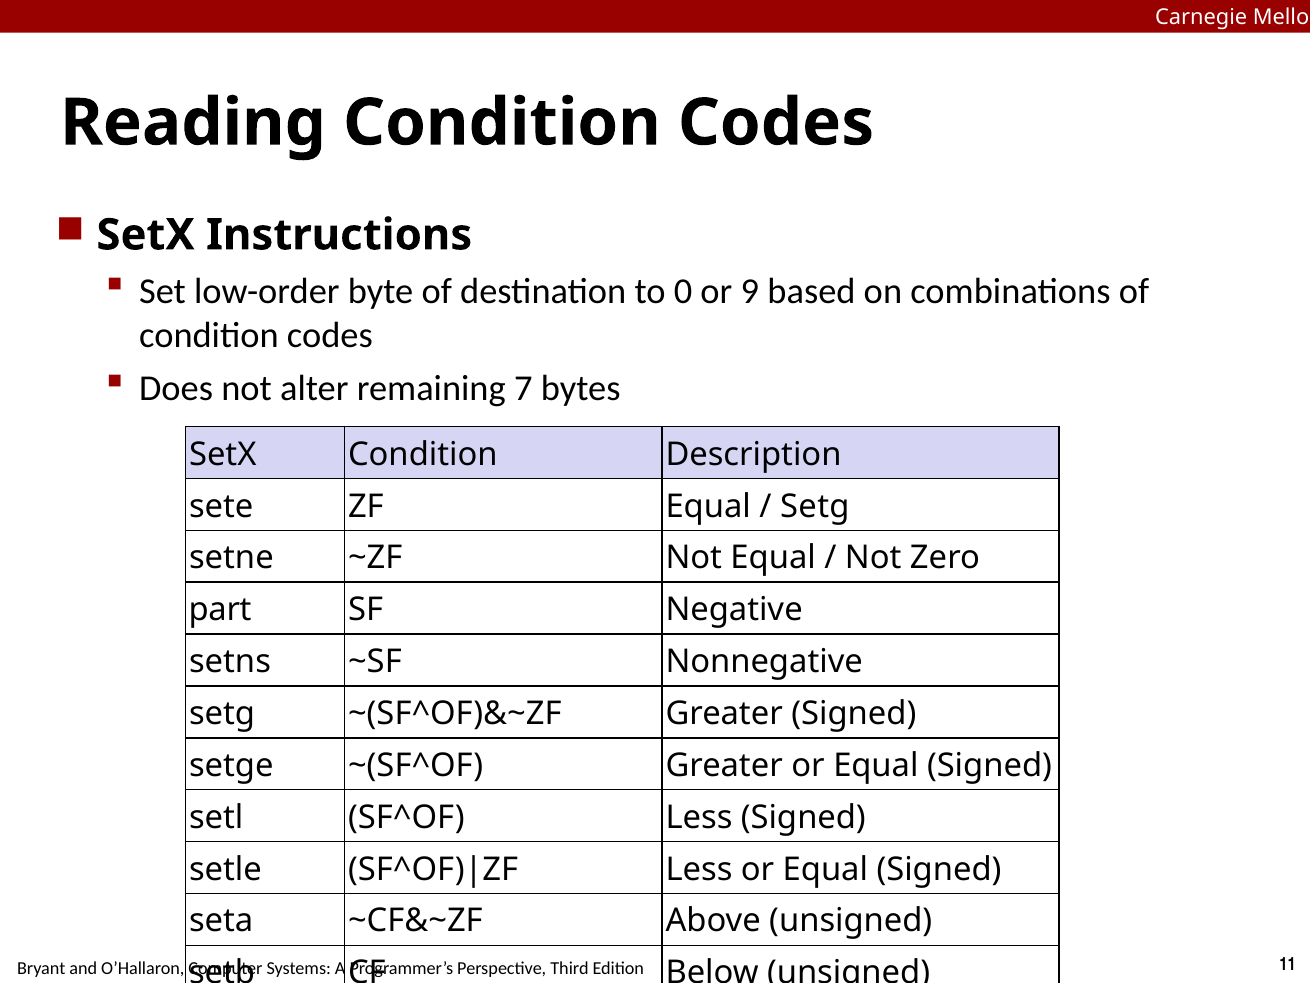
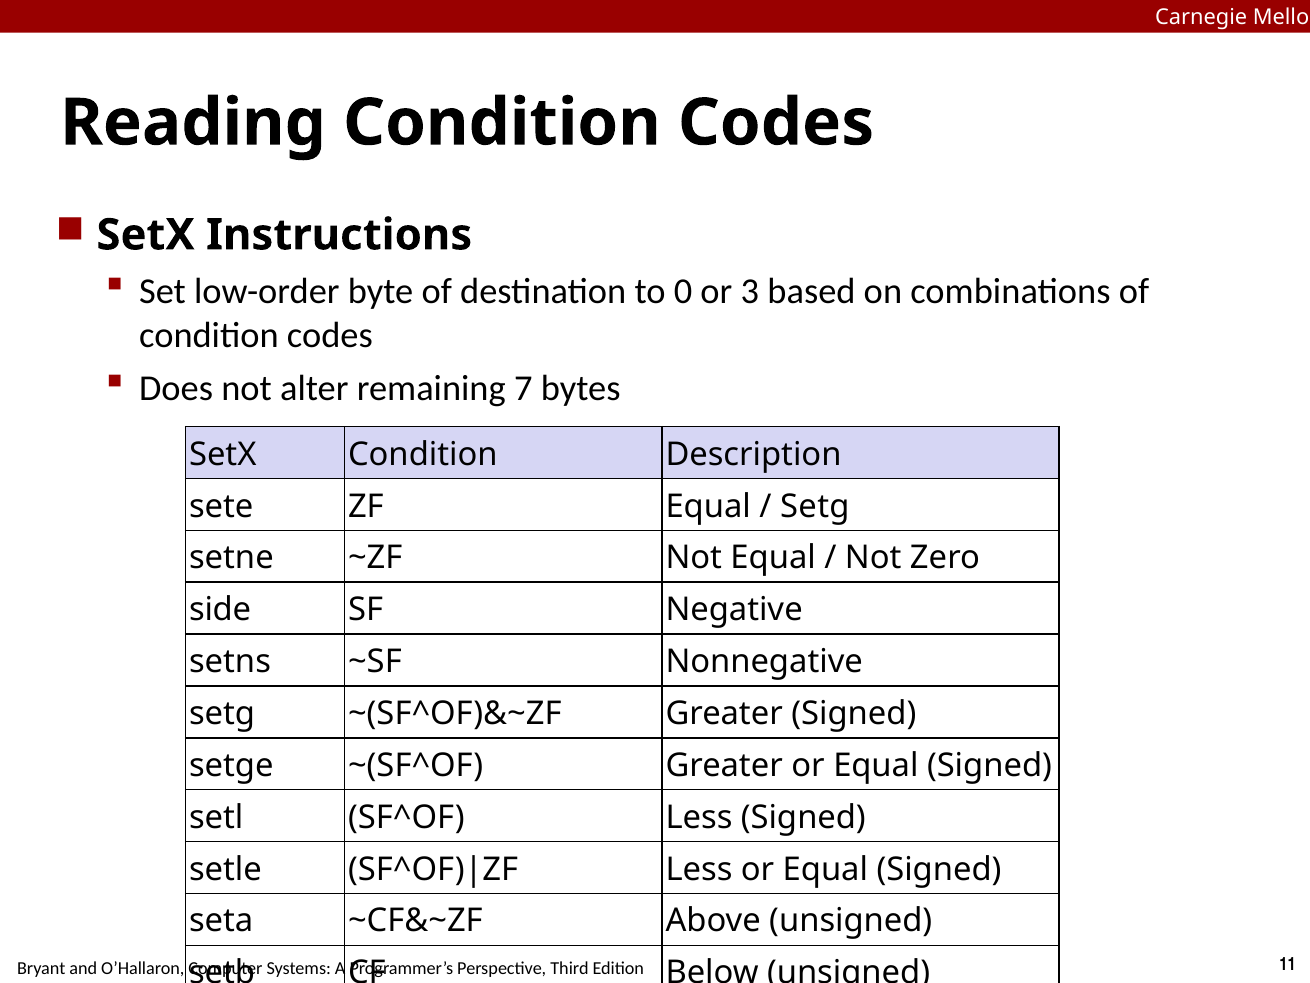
9: 9 -> 3 (750, 292)
part: part -> side (220, 610)
